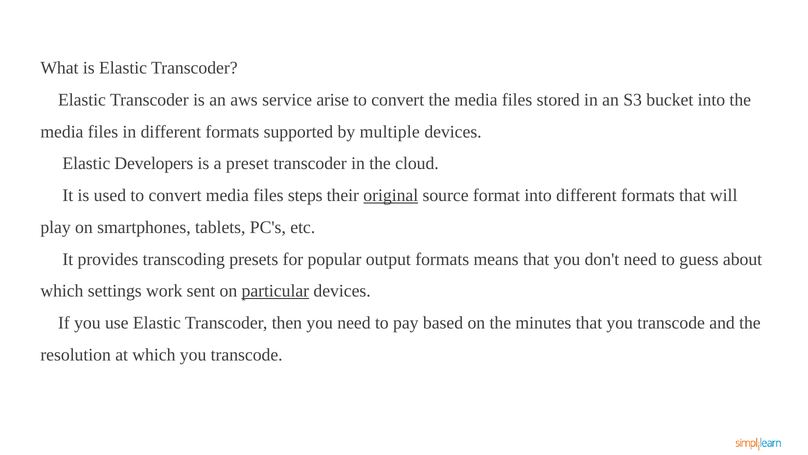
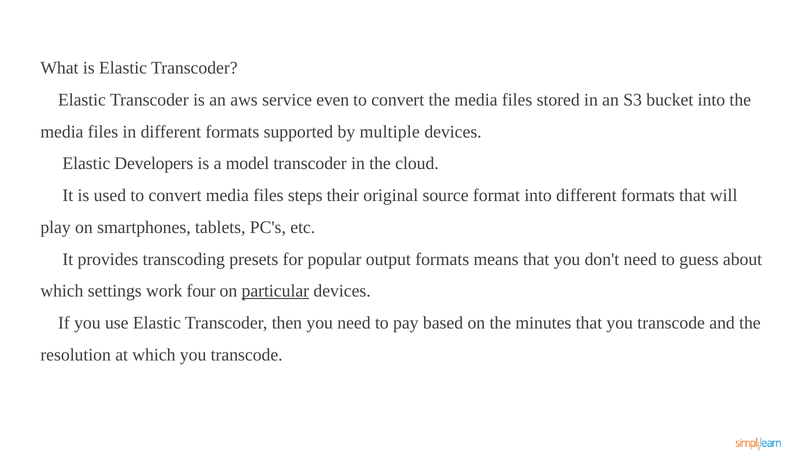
arise: arise -> even (333, 100)
preset: preset -> model (248, 163)
original underline: present -> none (391, 195)
sent: sent -> four (201, 291)
